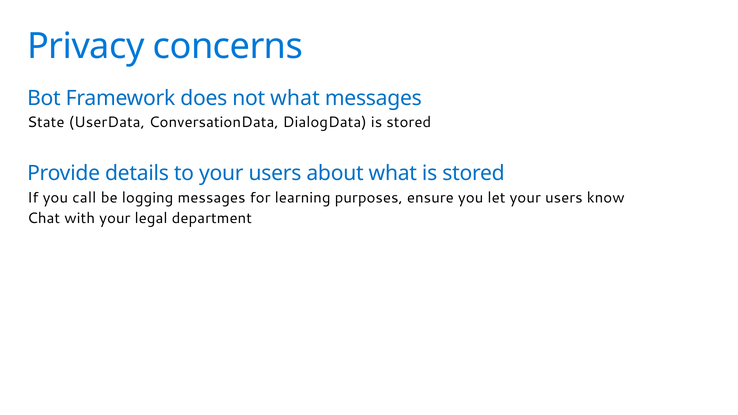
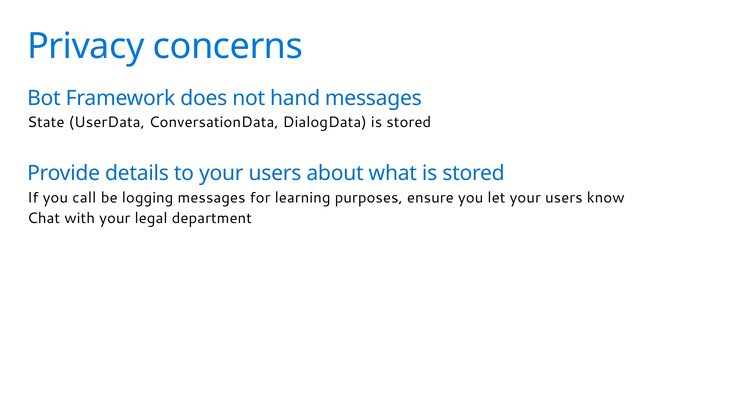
not what: what -> hand (295, 98)
